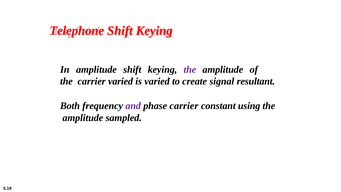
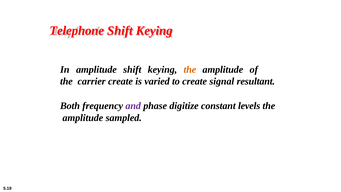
the colour: purple -> orange (190, 69)
carrier varied: varied -> create (120, 81)
phase carrier: carrier -> digitize (184, 106)
using: using -> levels (249, 106)
